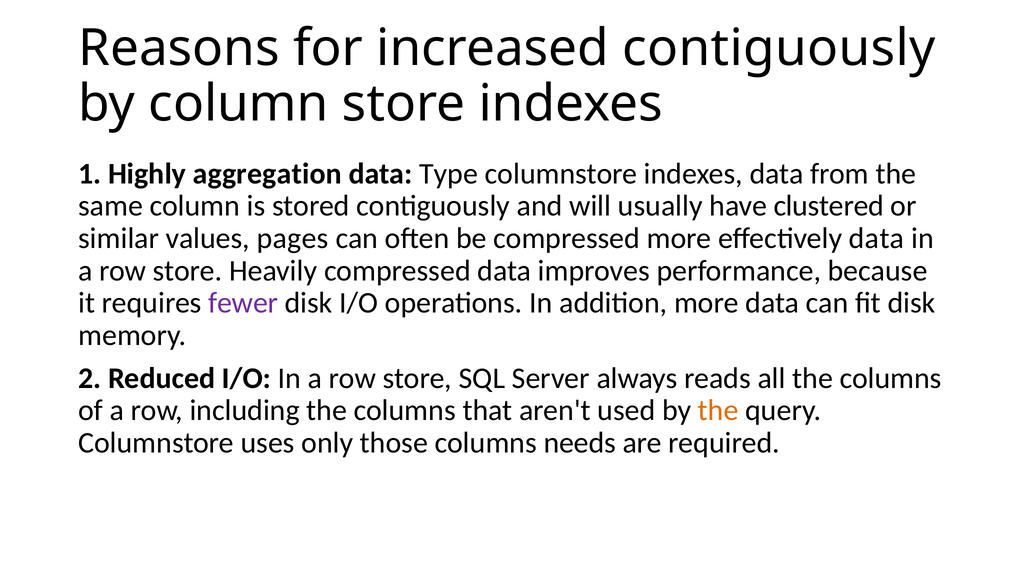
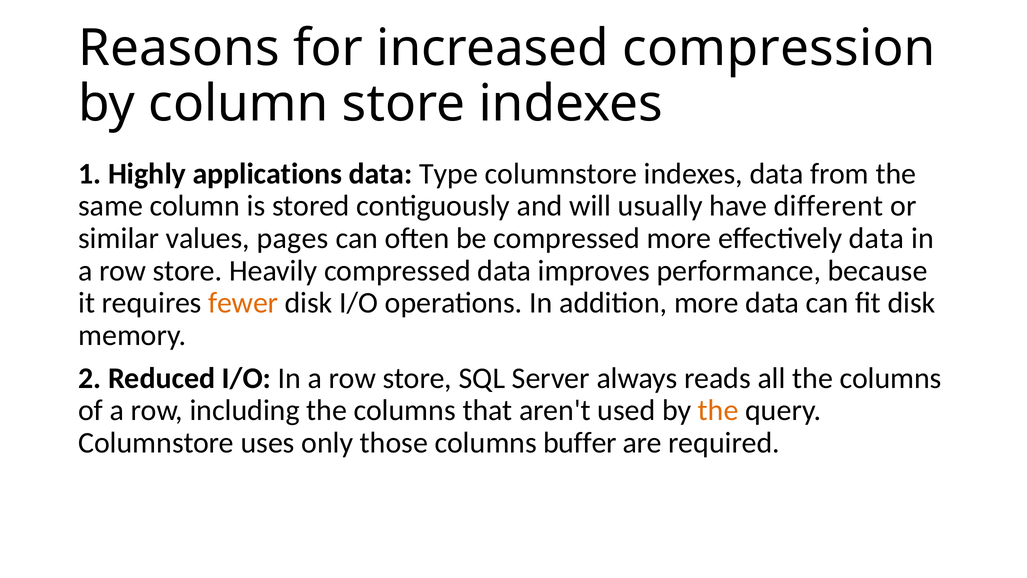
increased contiguously: contiguously -> compression (779, 48)
aggregation: aggregation -> applications (267, 174)
clustered: clustered -> different (828, 206)
fewer colour: purple -> orange (243, 303)
needs: needs -> buffer (580, 443)
